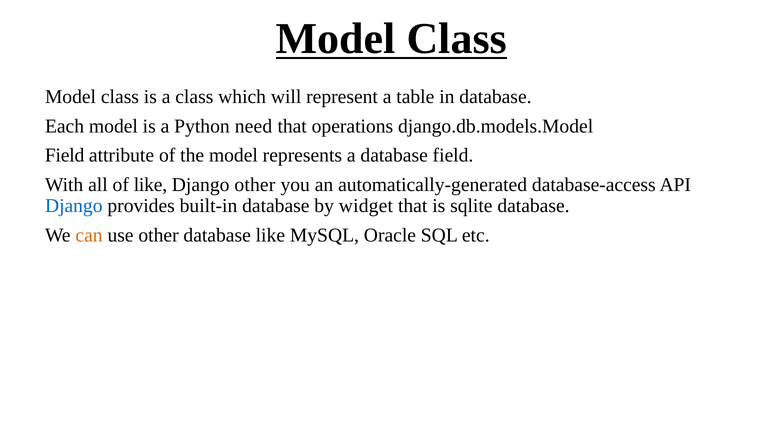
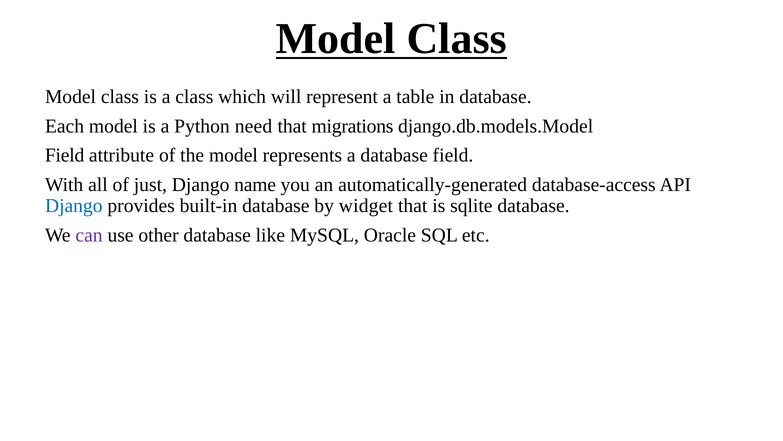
operations: operations -> migrations (353, 126)
of like: like -> just (150, 184)
Django other: other -> name (255, 184)
can colour: orange -> purple (89, 235)
